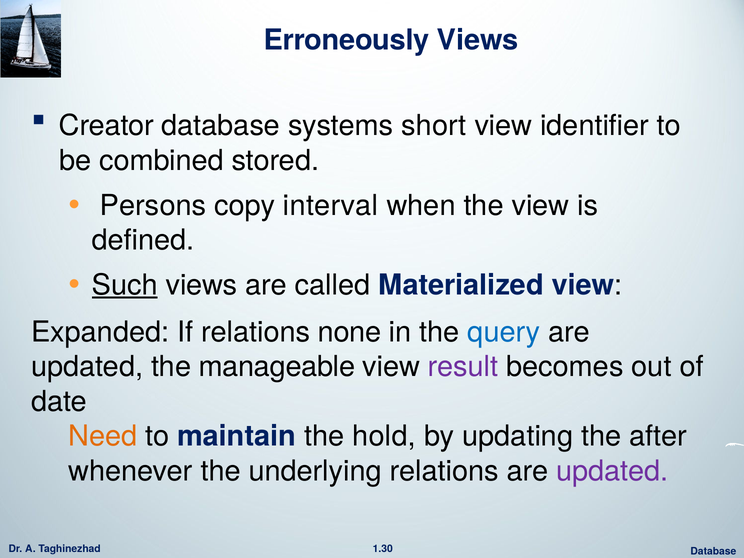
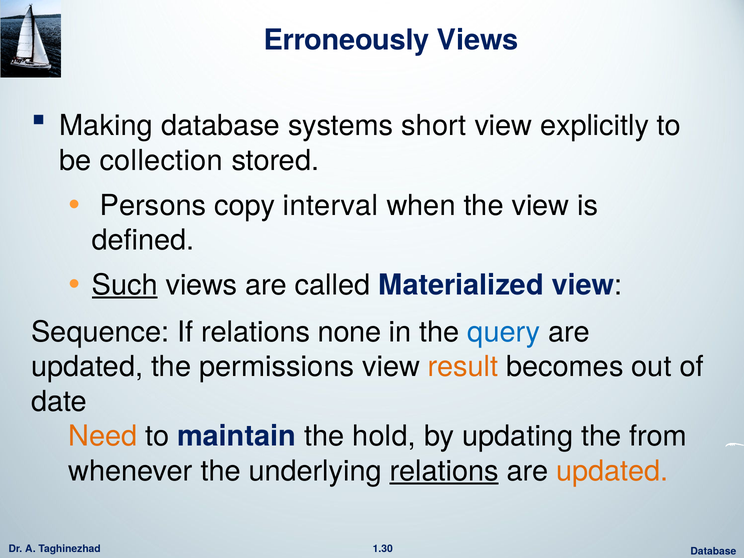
Creator: Creator -> Making (106, 126)
identifier: identifier -> explicitly (595, 126)
combined: combined -> collection (161, 161)
Expanded: Expanded -> Sequence (100, 332)
manageable: manageable -> permissions (277, 367)
result colour: purple -> orange (463, 367)
after: after -> from (658, 436)
relations underline: none -> present (444, 471)
updated colour: purple -> orange (612, 471)
